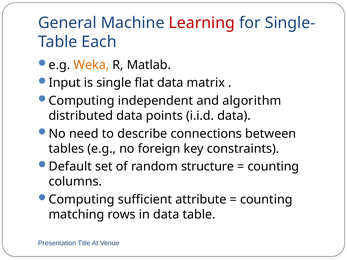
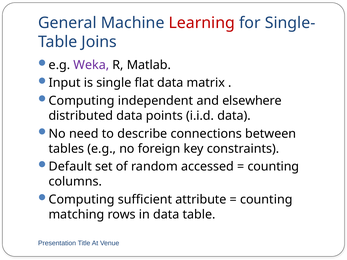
Each: Each -> Joins (99, 42)
Weka colour: orange -> purple (91, 65)
algorithm: algorithm -> elsewhere (252, 101)
structure: structure -> accessed (207, 167)
